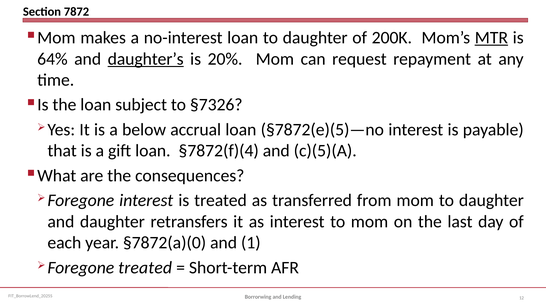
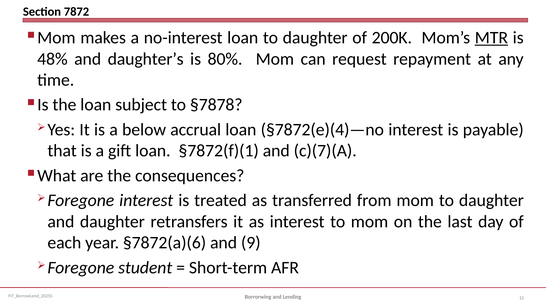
64%: 64% -> 48% (52, 59)
daughter’s underline: present -> none (146, 59)
20%: 20% -> 80% (225, 59)
§7326: §7326 -> §7878 (216, 105)
§7872(e)(5)—no: §7872(e)(5)—no -> §7872(e)(4)—no (322, 130)
§7872(f)(4: §7872(f)(4 -> §7872(f)(1 (219, 151)
c)(5)(A: c)(5)(A -> c)(7)(A (325, 151)
§7872(a)(0: §7872(a)(0 -> §7872(a)(6 (165, 243)
1: 1 -> 9 (251, 243)
treated: treated -> student (145, 268)
